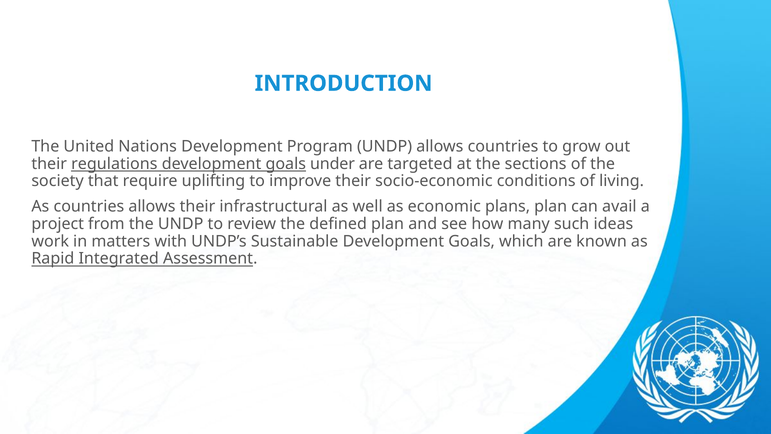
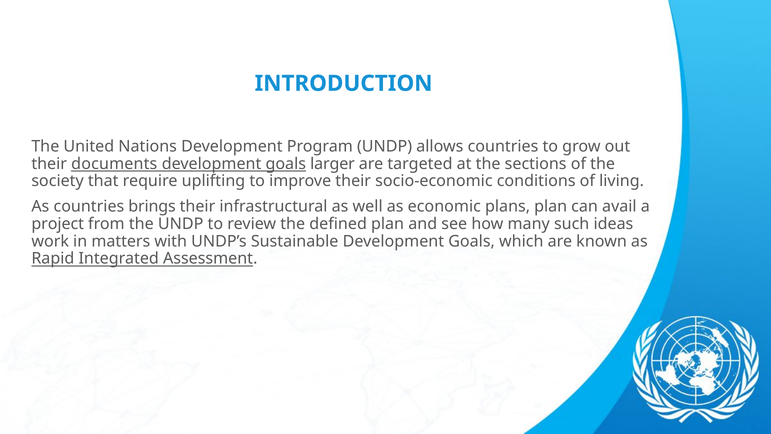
regulations: regulations -> documents (114, 164)
under: under -> larger (333, 164)
countries allows: allows -> brings (152, 206)
